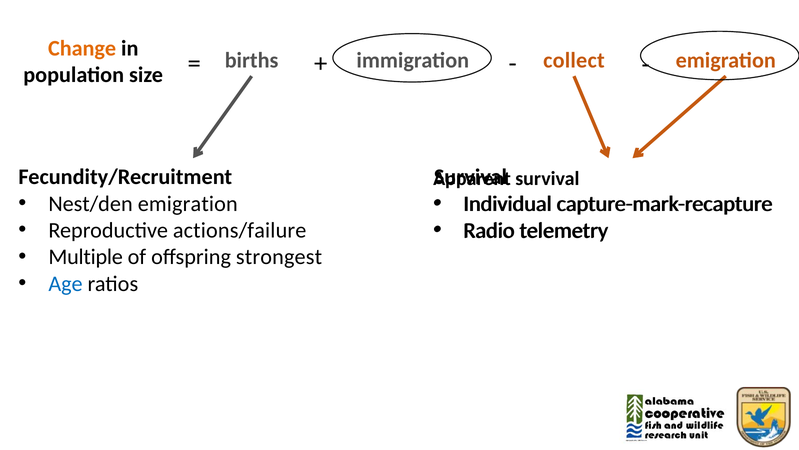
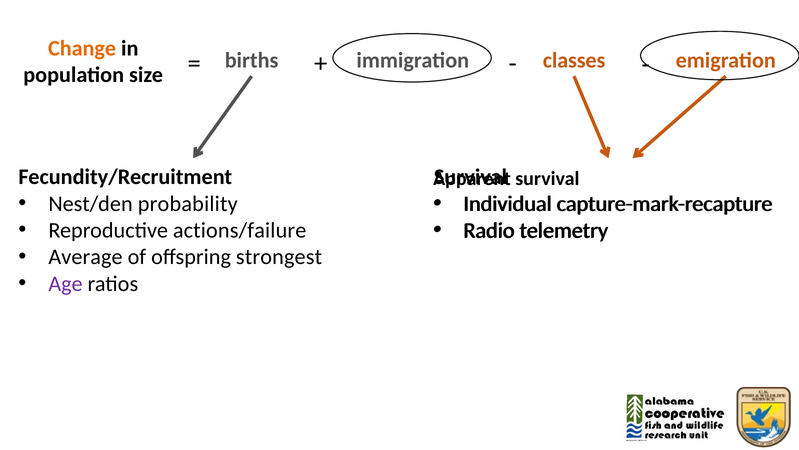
collect: collect -> classes (574, 60)
Nest/den emigration: emigration -> probability (188, 203)
Multiple: Multiple -> Average (85, 257)
Age colour: blue -> purple (66, 283)
